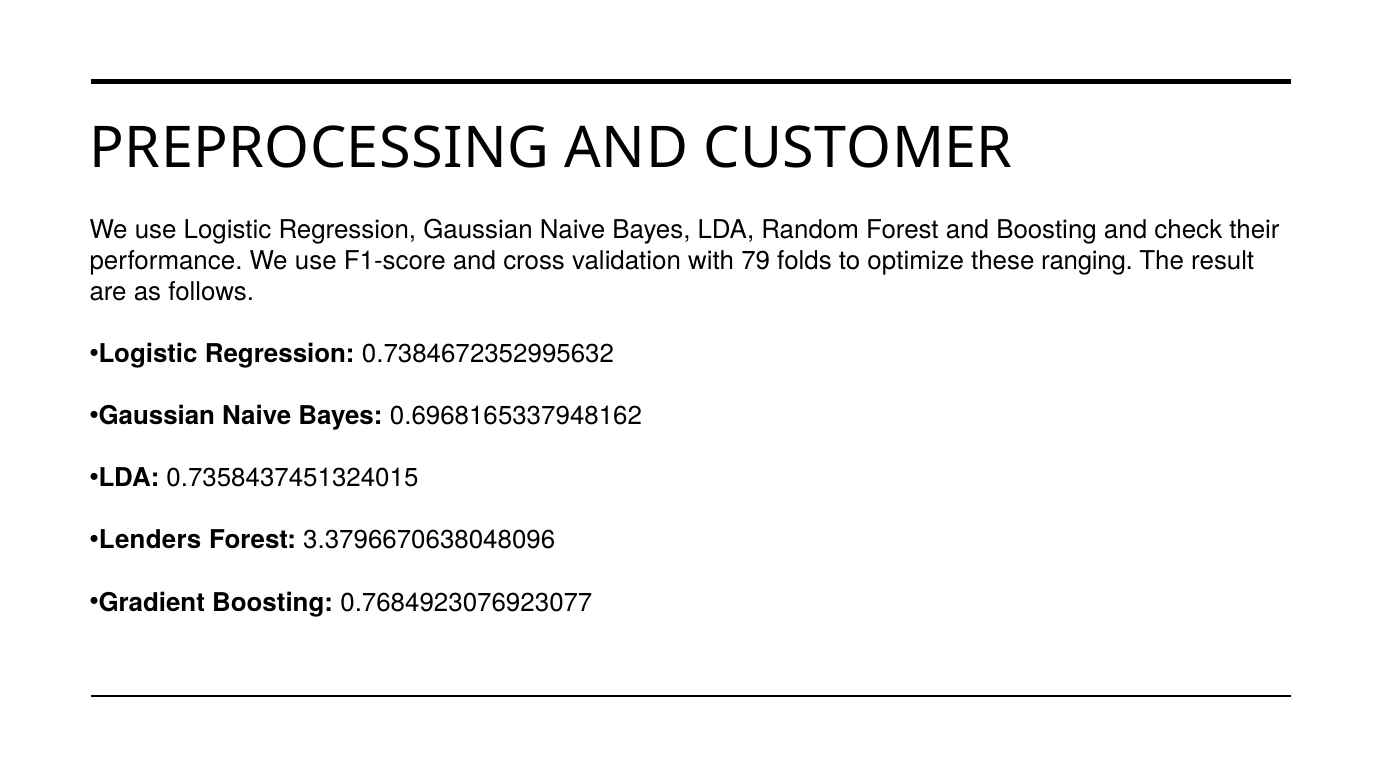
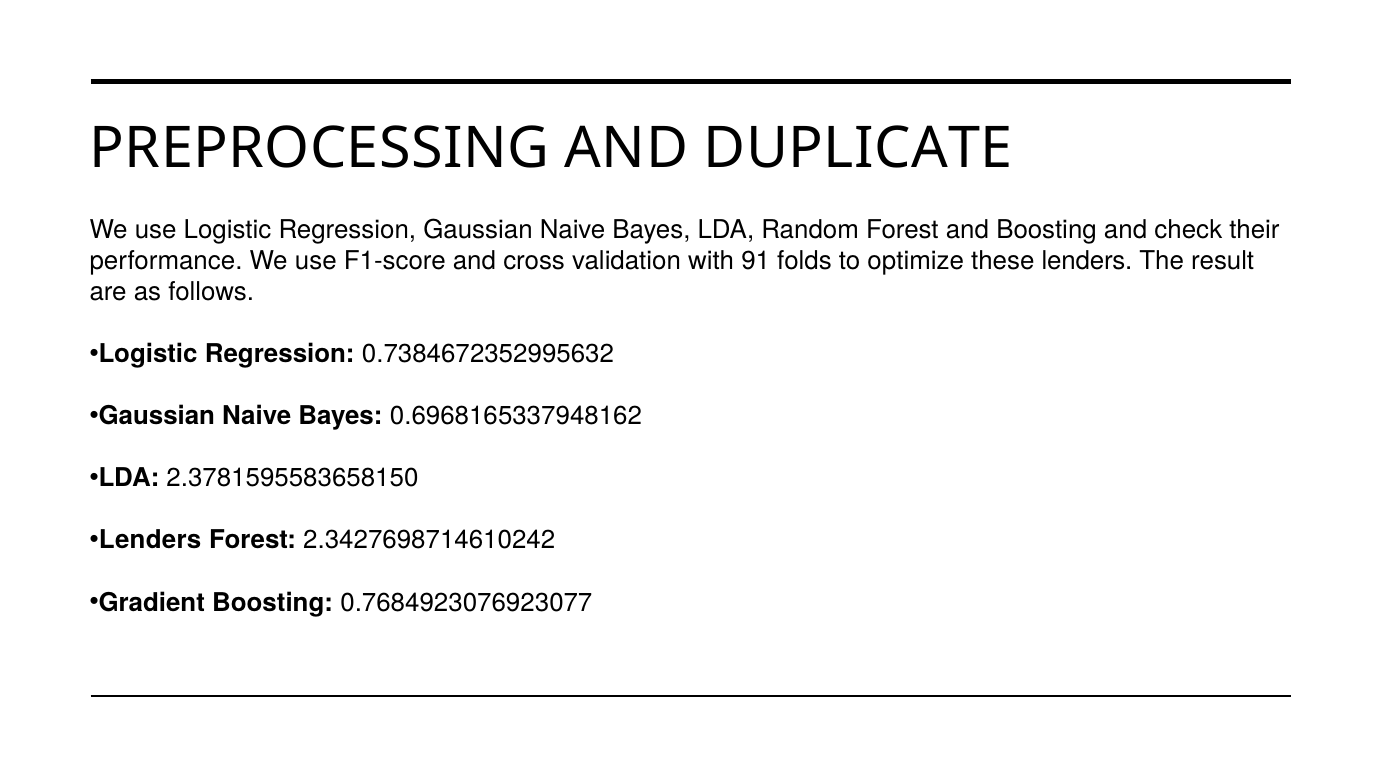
CUSTOMER: CUSTOMER -> DUPLICATE (858, 148)
79: 79 -> 91 (756, 261)
these ranging: ranging -> lenders (1087, 261)
0.7358437451324015: 0.7358437451324015 -> 2.3781595583658150 (292, 478)
3.3796670638048096: 3.3796670638048096 -> 2.3427698714610242 (429, 541)
